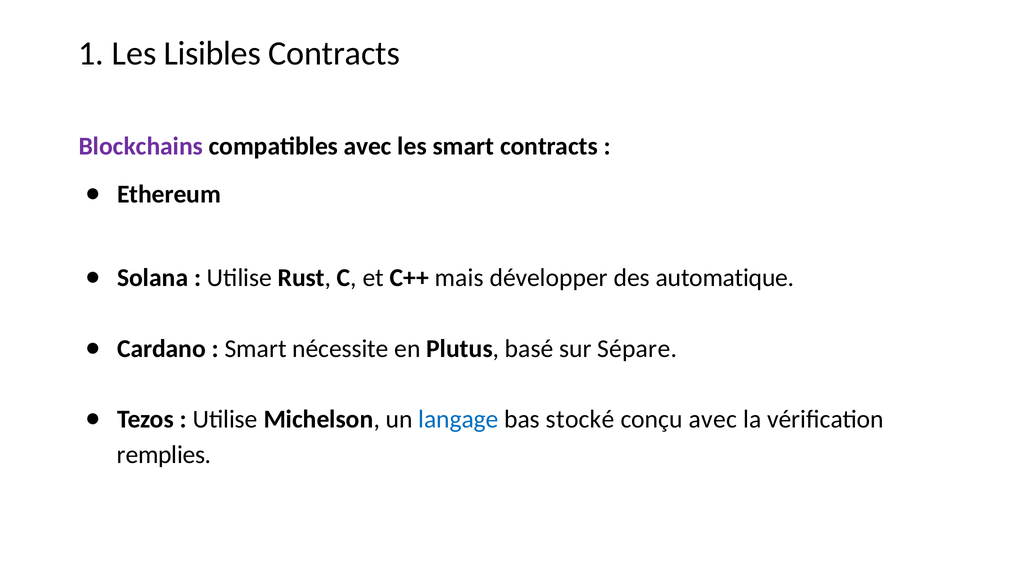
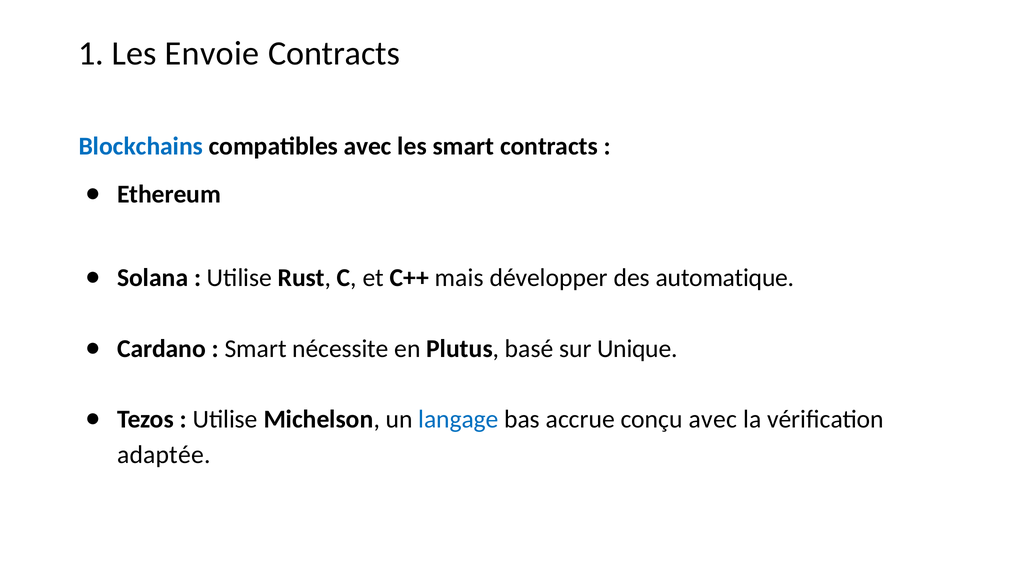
Lisibles: Lisibles -> Envoie (212, 53)
Blockchains colour: purple -> blue (141, 146)
Sépare: Sépare -> Unique (637, 348)
stocké: stocké -> accrue (580, 419)
remplies: remplies -> adaptée (164, 454)
